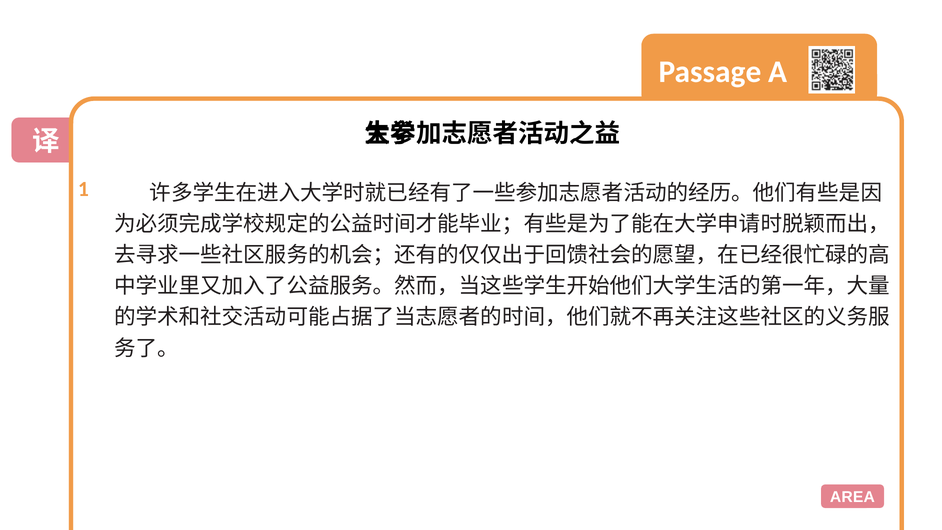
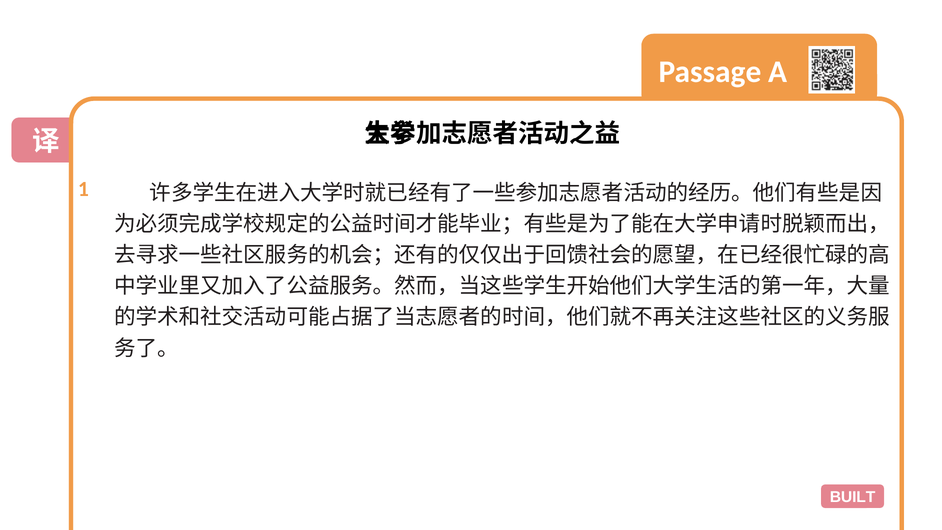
AREA: AREA -> BUILT (853, 497)
